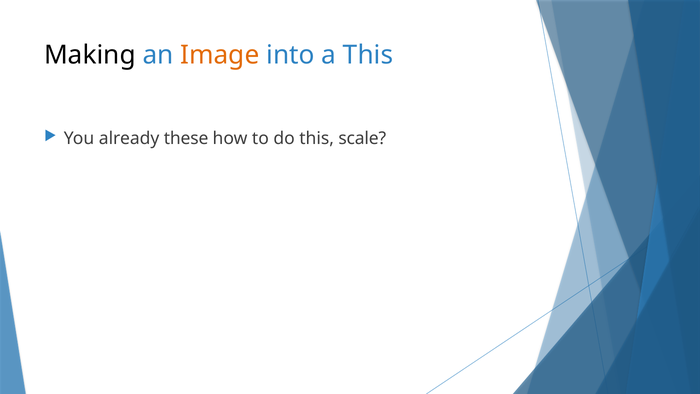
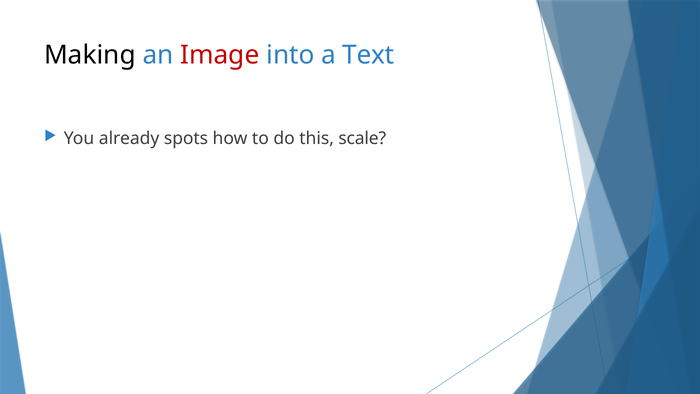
Image colour: orange -> red (220, 55)
a This: This -> Text (368, 55)
these: these -> spots (186, 138)
